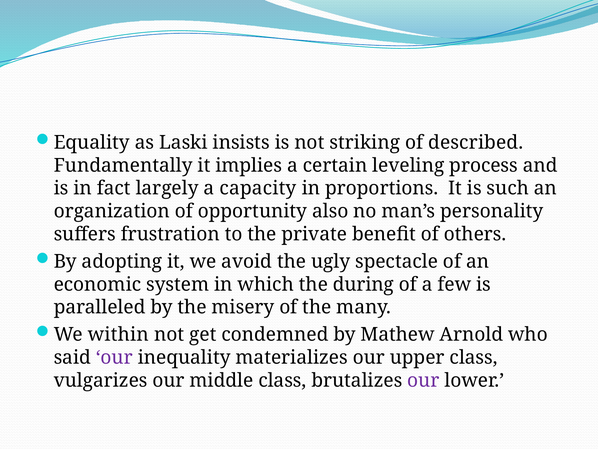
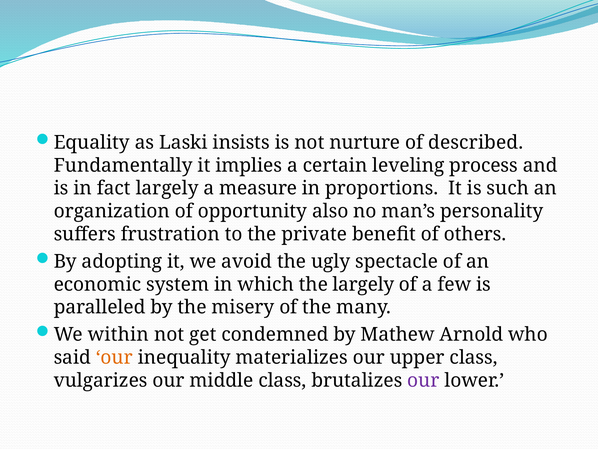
striking: striking -> nurture (365, 142)
capacity: capacity -> measure (258, 188)
the during: during -> largely (363, 284)
our colour: purple -> orange (114, 357)
